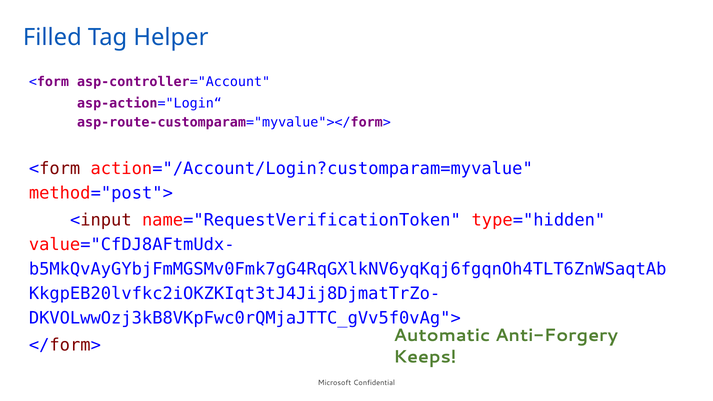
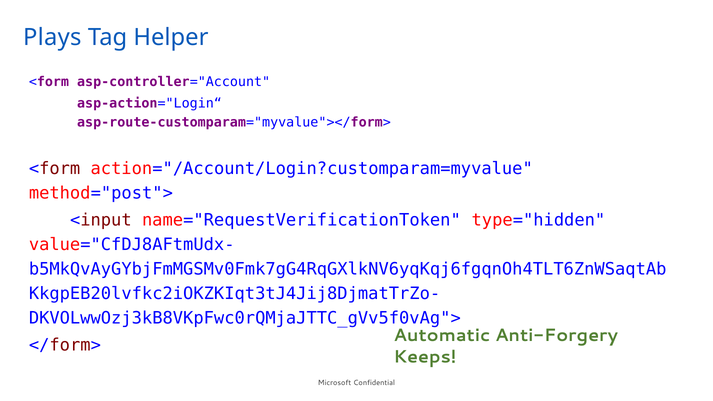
Filled: Filled -> Plays (52, 38)
